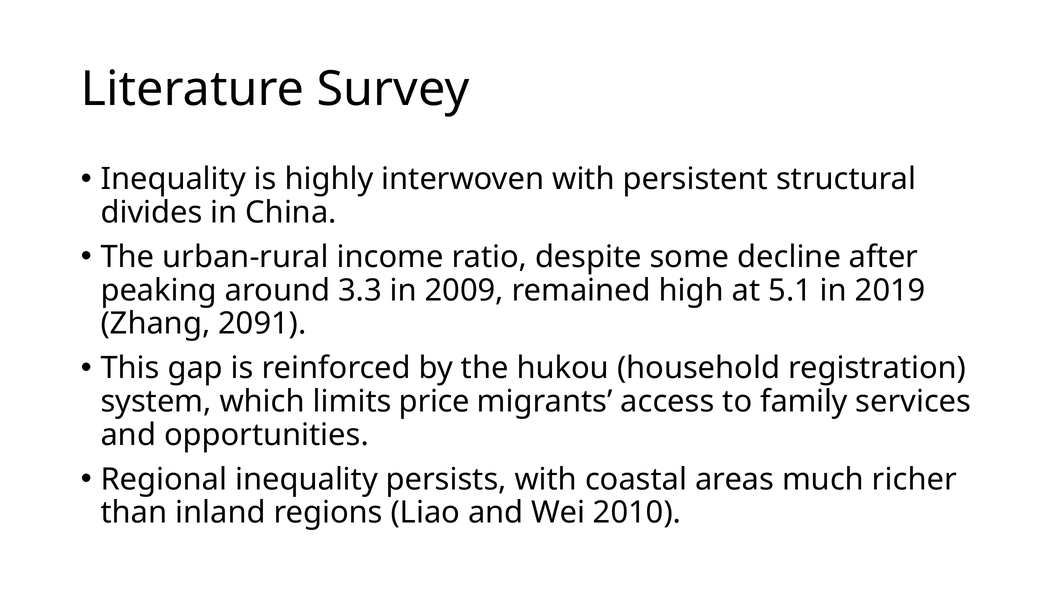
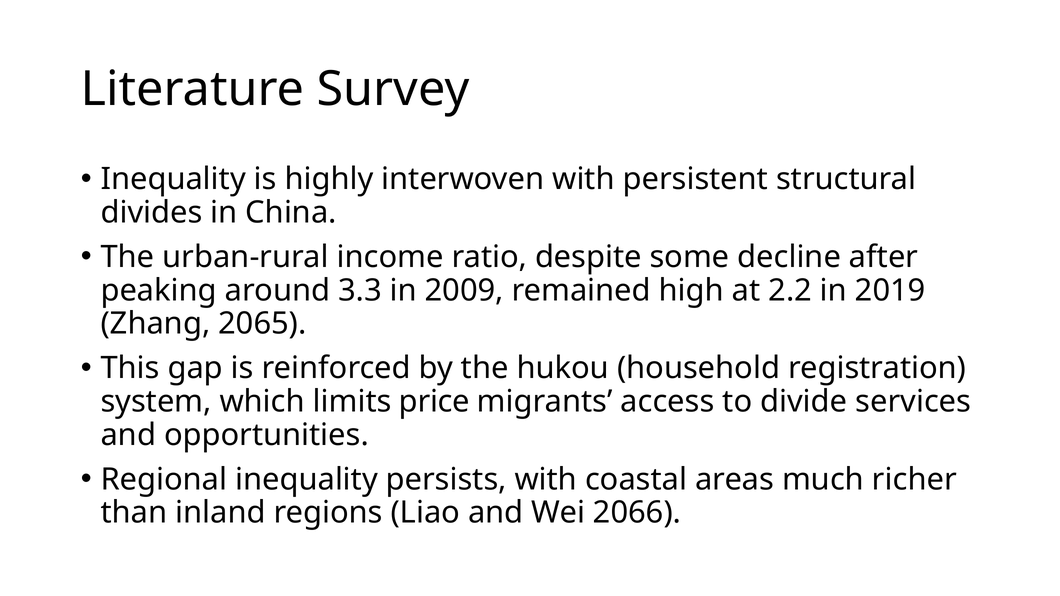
5.1: 5.1 -> 2.2 (790, 290)
2091: 2091 -> 2065 (262, 324)
family: family -> divide (804, 402)
2010: 2010 -> 2066 (637, 513)
